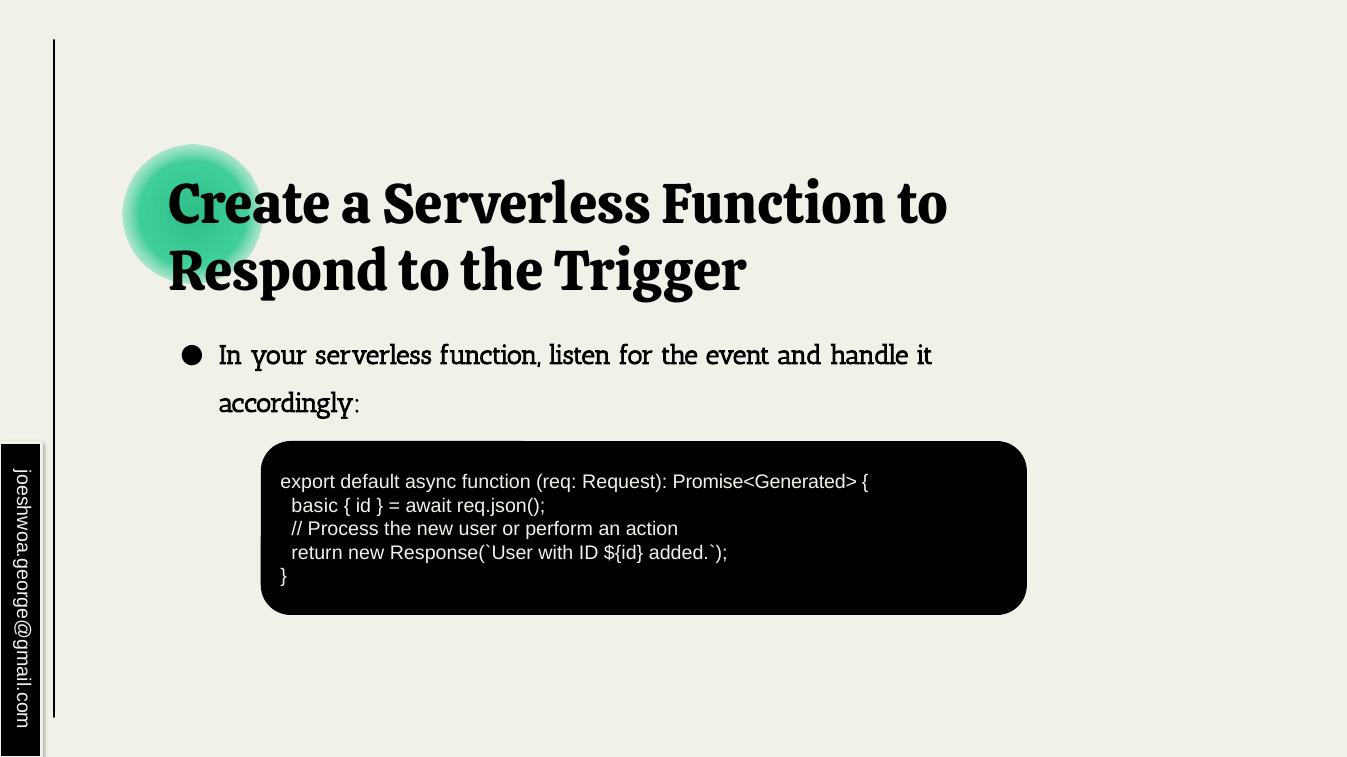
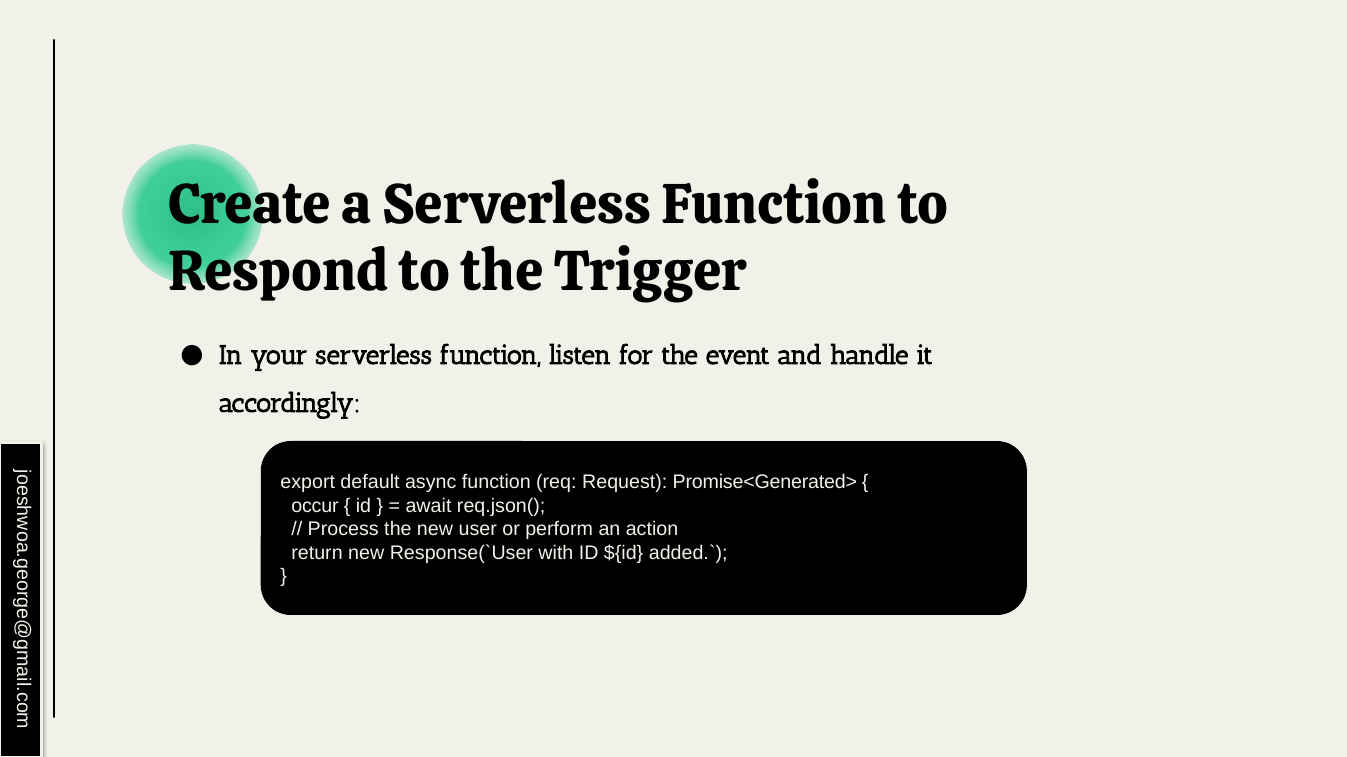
basic: basic -> occur (315, 506)
